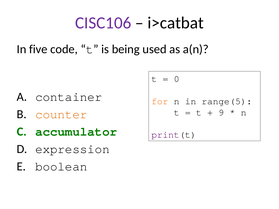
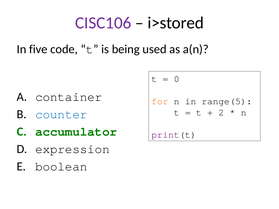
i>catbat: i>catbat -> i>stored (176, 23)
9: 9 -> 2 (221, 112)
counter colour: orange -> blue (61, 114)
